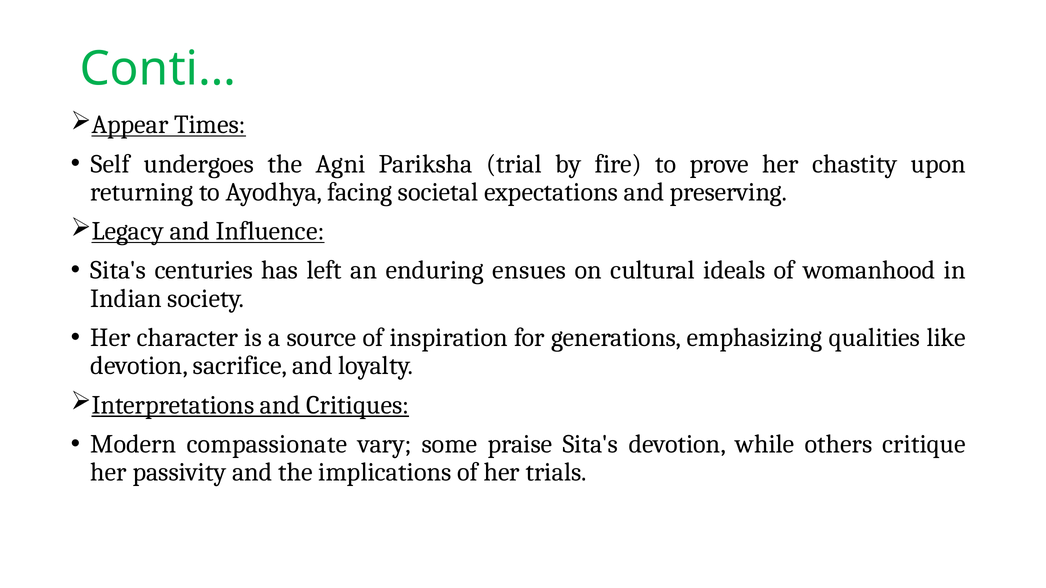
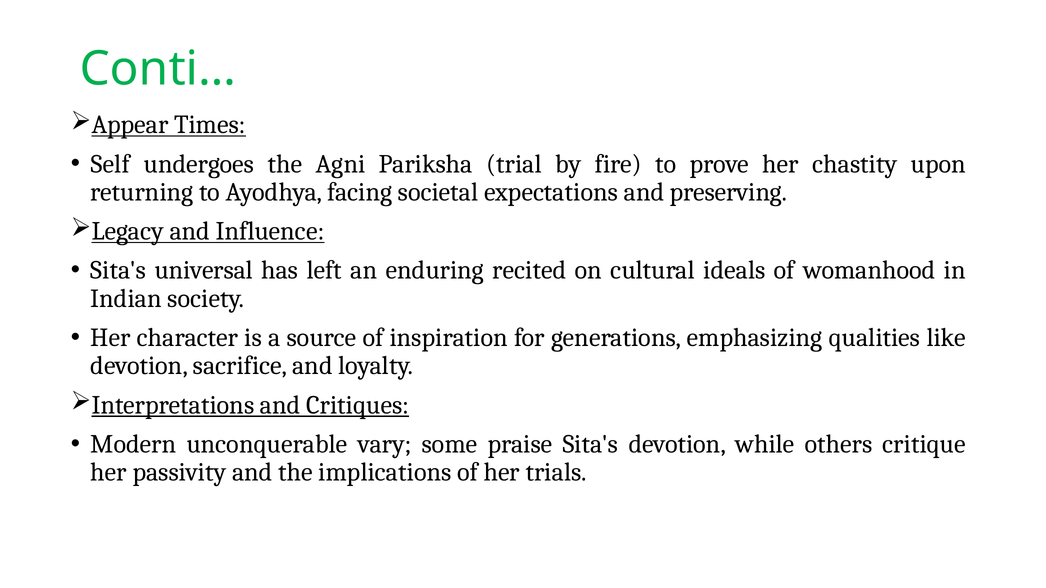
centuries: centuries -> universal (204, 271)
ensues: ensues -> recited (529, 271)
compassionate: compassionate -> unconquerable (267, 444)
